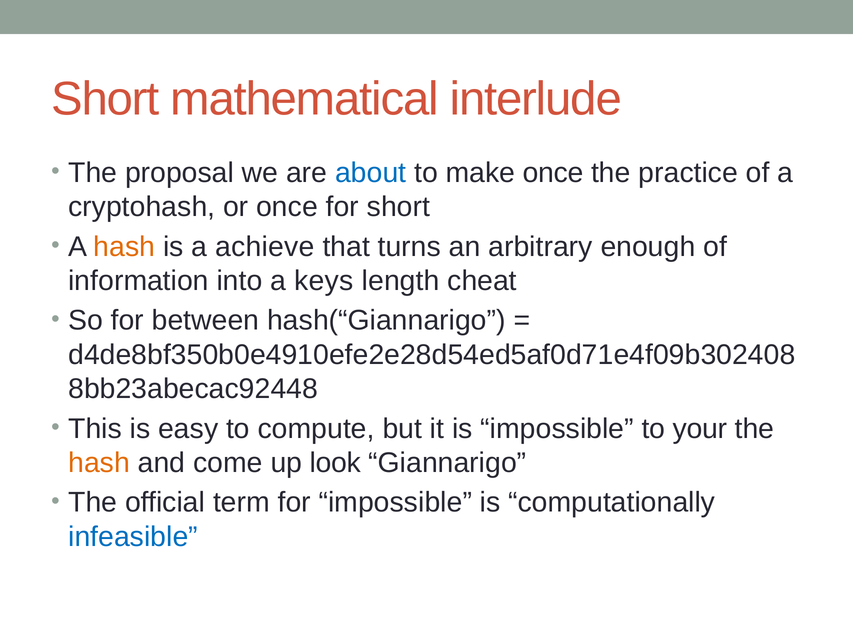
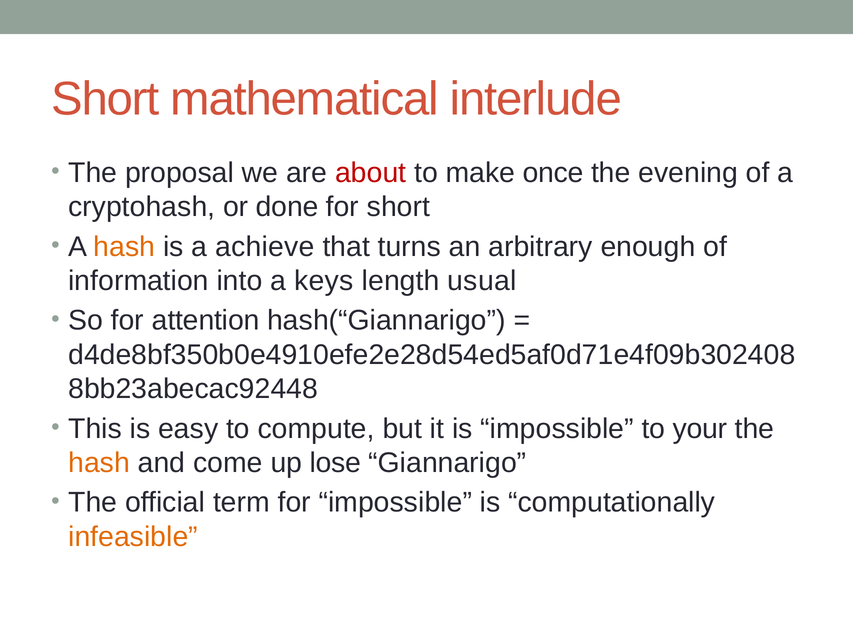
about colour: blue -> red (371, 173)
practice: practice -> evening (688, 173)
or once: once -> done (287, 207)
cheat: cheat -> usual (482, 281)
between: between -> attention (206, 320)
look: look -> lose (335, 463)
infeasible colour: blue -> orange (133, 537)
